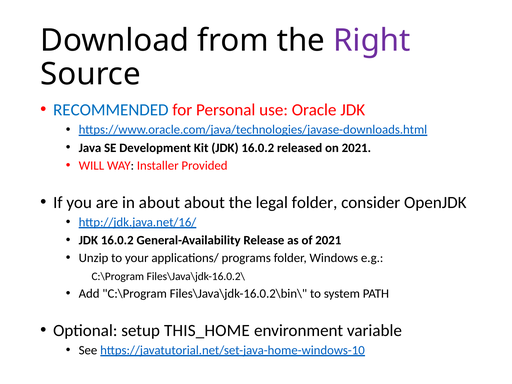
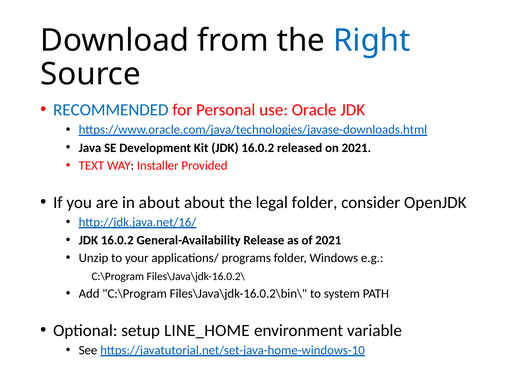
Right colour: purple -> blue (372, 40)
WILL: WILL -> TEXT (91, 166)
THIS_HOME: THIS_HOME -> LINE_HOME (207, 330)
